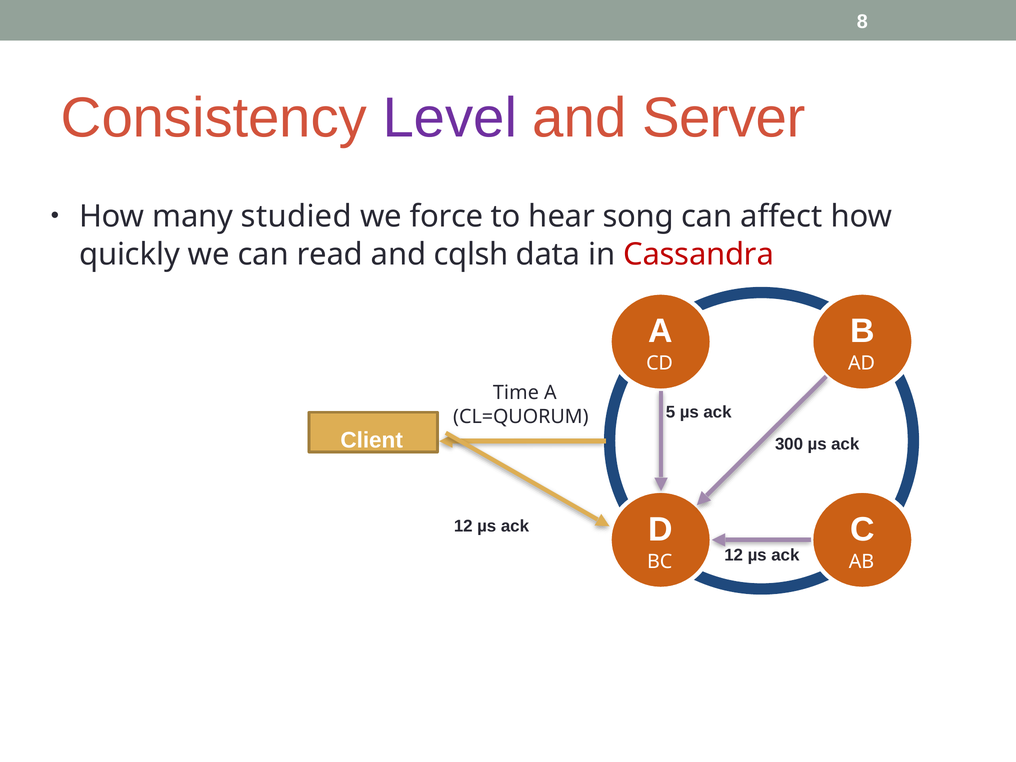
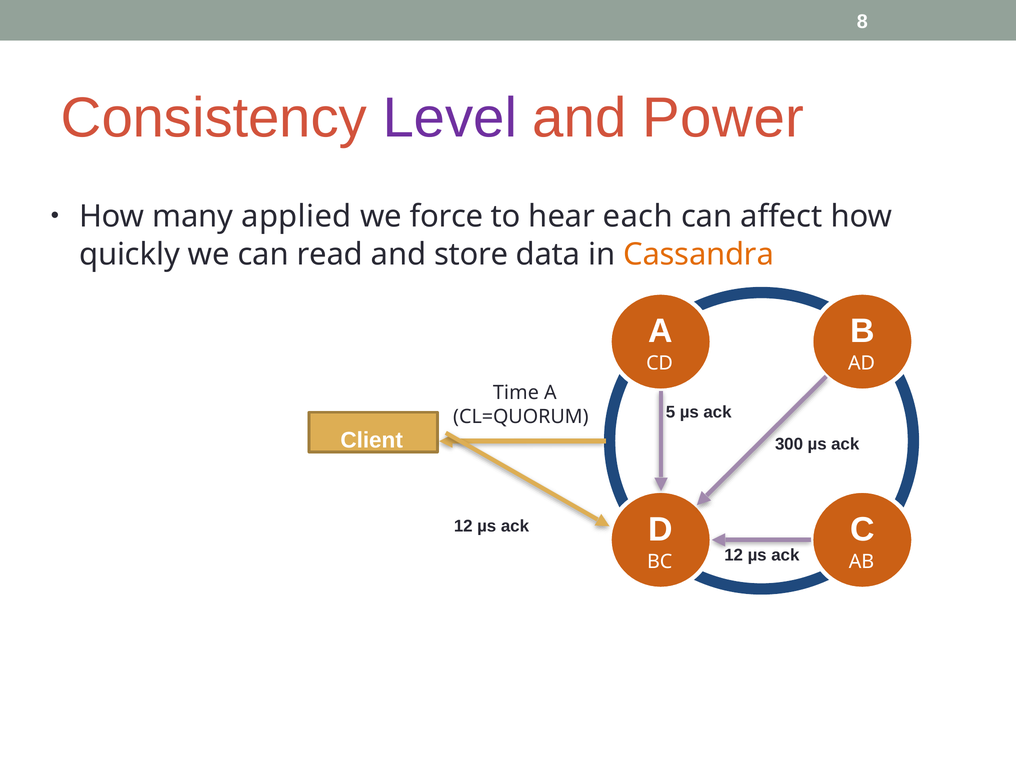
Server: Server -> Power (723, 118)
studied: studied -> applied (296, 217)
song: song -> each (638, 217)
cqlsh: cqlsh -> store (471, 255)
Cassandra colour: red -> orange (699, 255)
